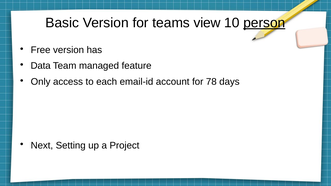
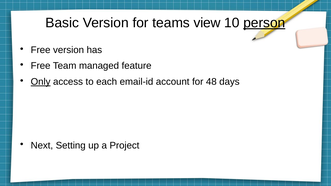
Data: Data -> Free (41, 66)
Only underline: none -> present (41, 82)
78: 78 -> 48 (211, 82)
